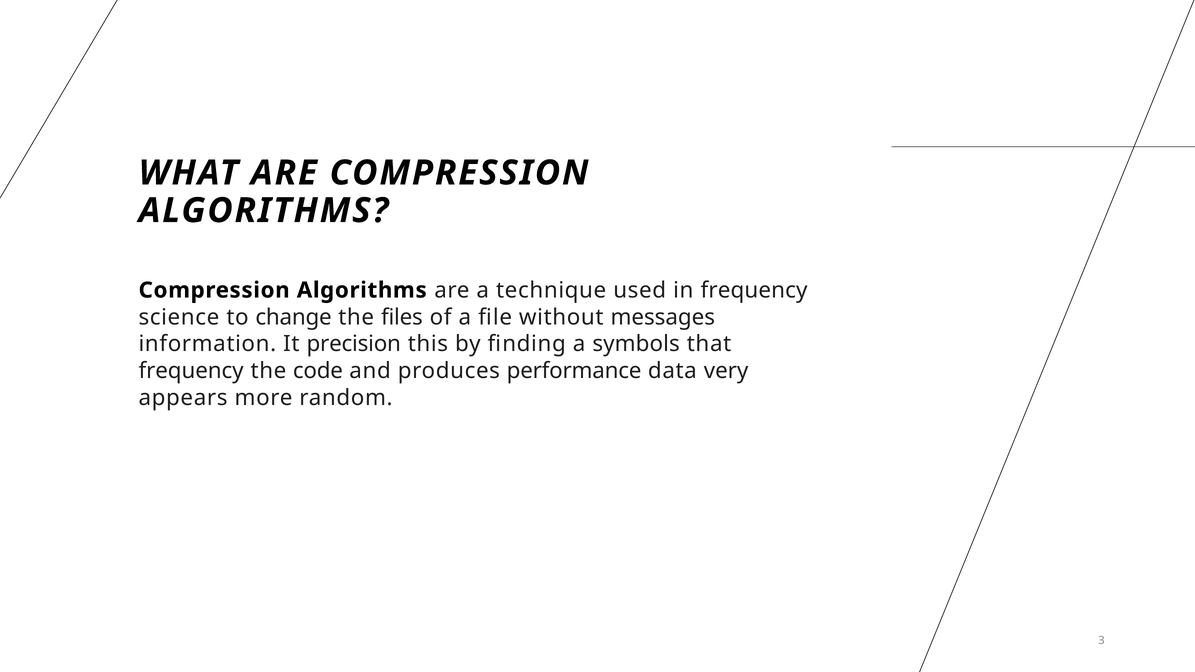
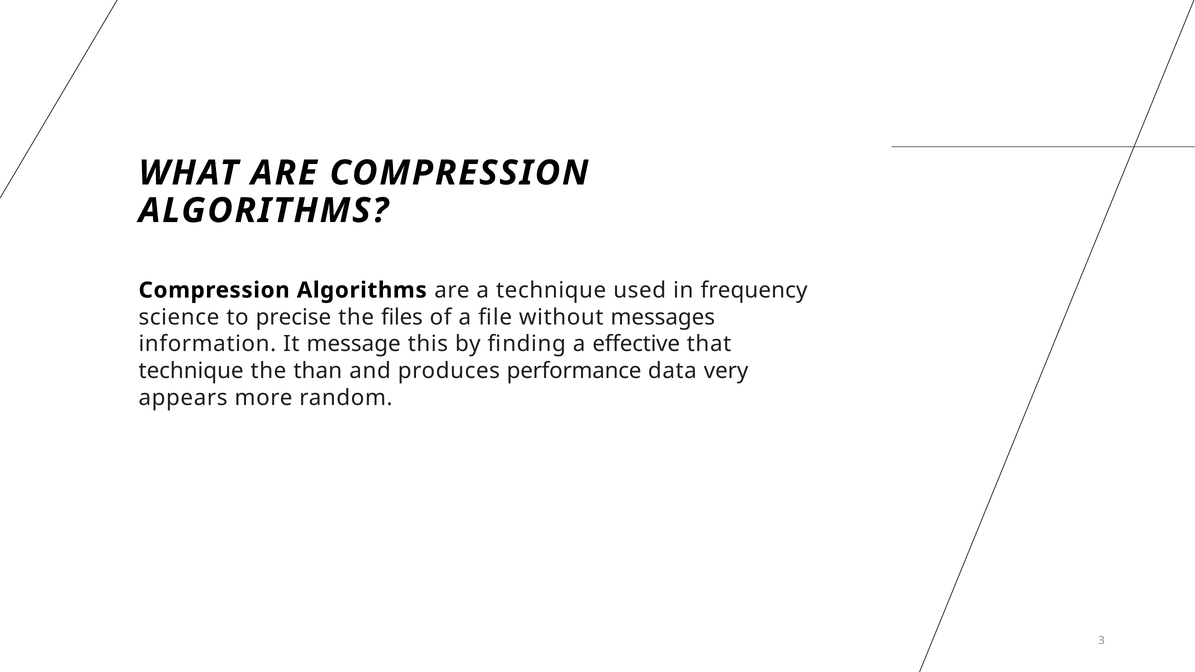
change: change -> precise (293, 317)
precision: precision -> message (354, 344)
symbols: symbols -> effective (636, 344)
frequency: frequency -> technique (191, 371)
code: code -> than (318, 371)
